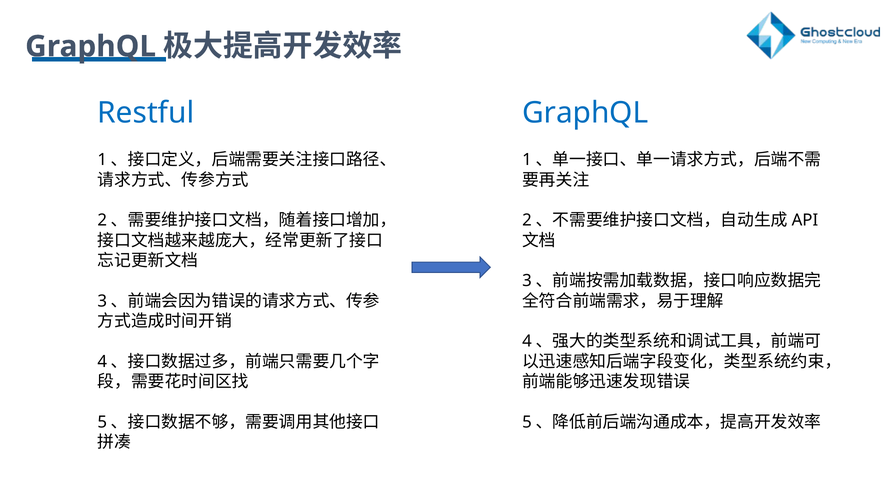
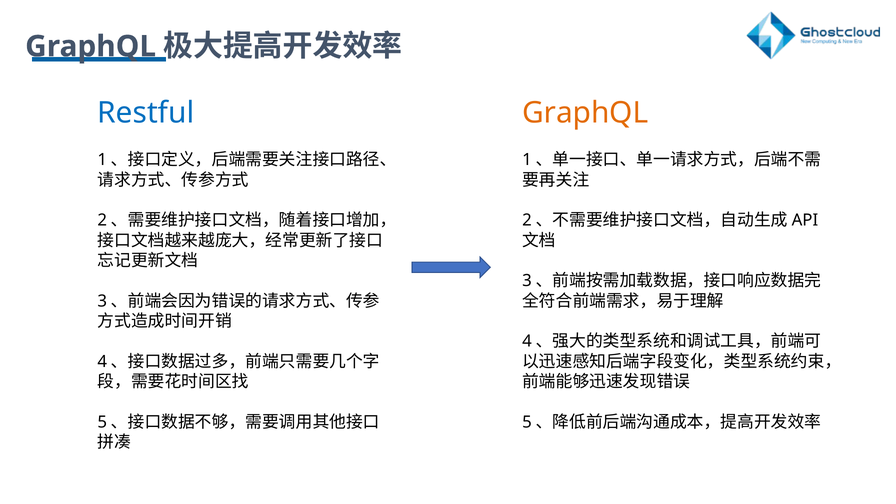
GraphQL colour: blue -> orange (585, 113)
